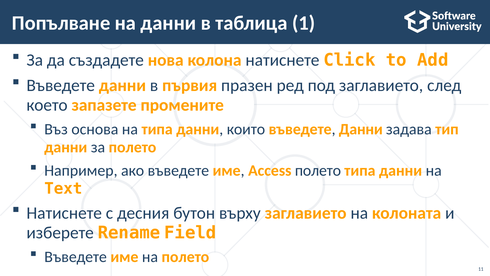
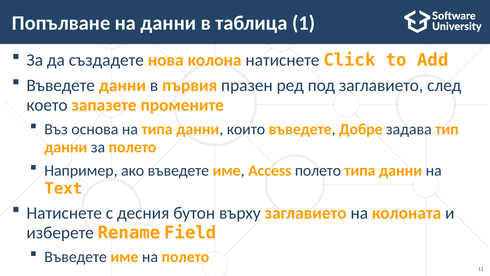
които въведете Данни: Данни -> Добре (361, 129)
